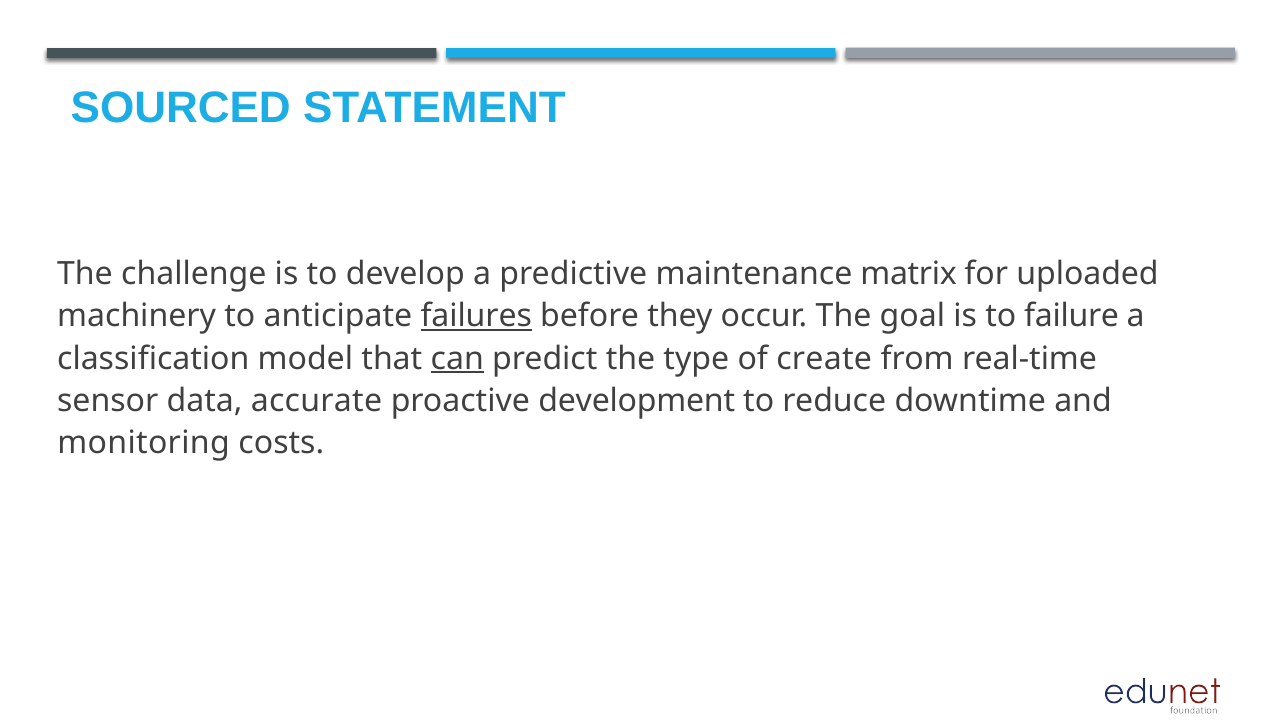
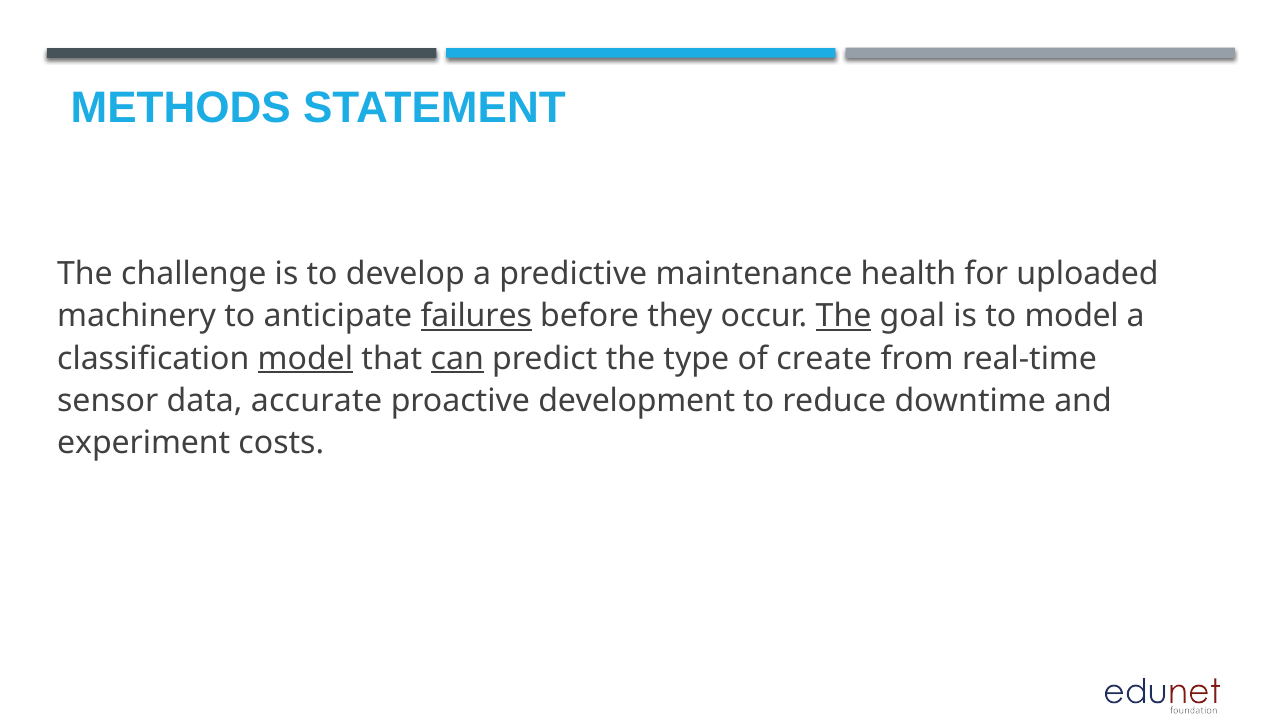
SOURCED: SOURCED -> METHODS (181, 108)
matrix: matrix -> health (908, 274)
The underline: none -> present (844, 316)
to failure: failure -> model (1072, 316)
model underline: none -> present (305, 359)
monitoring: monitoring -> experiment (144, 443)
